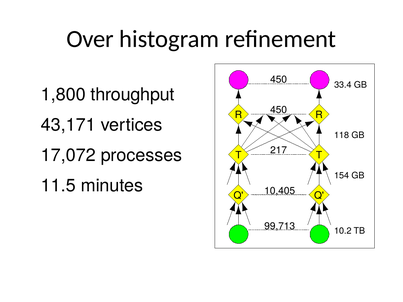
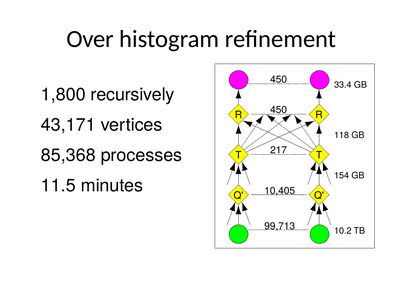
throughput: throughput -> recursively (133, 95)
17,072: 17,072 -> 85,368 (68, 155)
